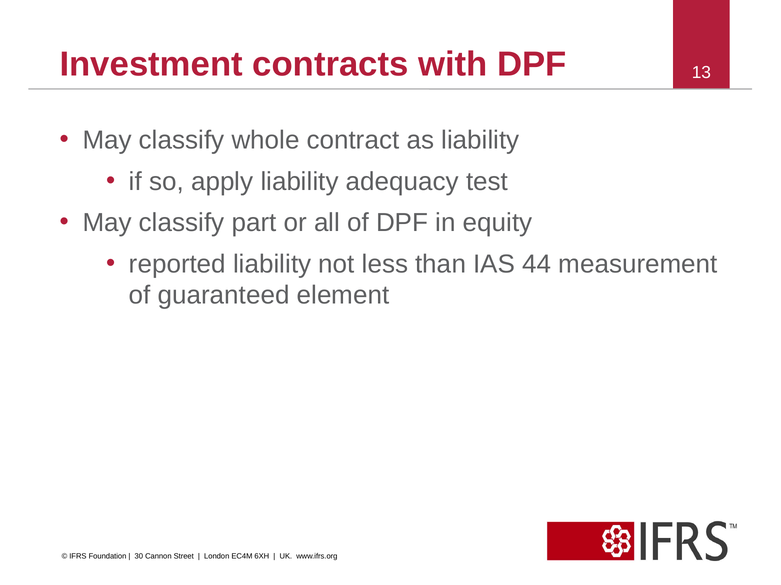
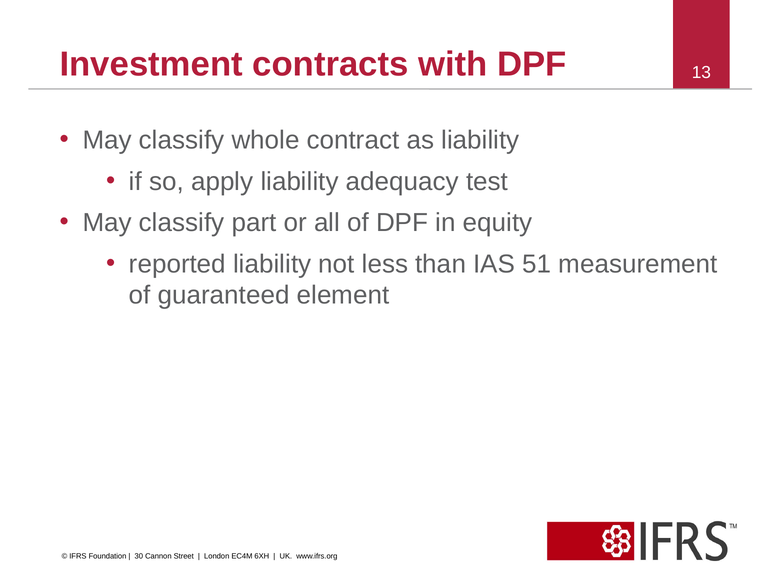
44: 44 -> 51 (537, 265)
